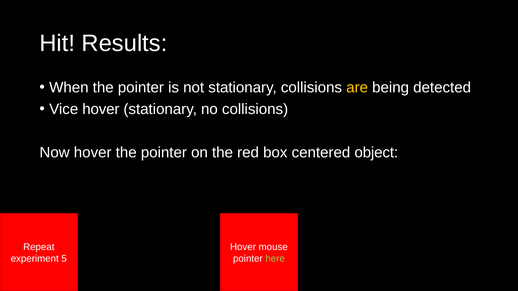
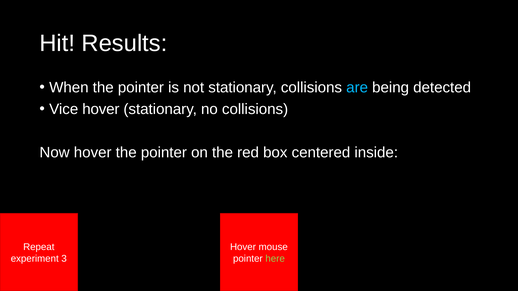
are colour: yellow -> light blue (357, 88)
object: object -> inside (376, 153)
5: 5 -> 3 (64, 259)
